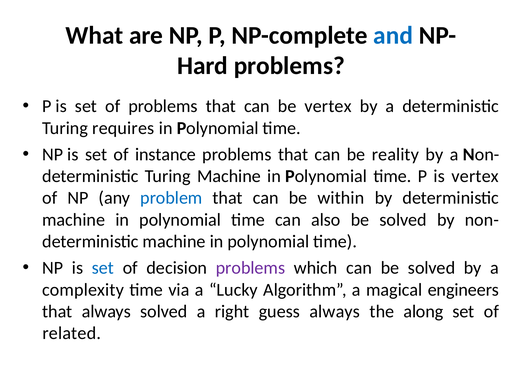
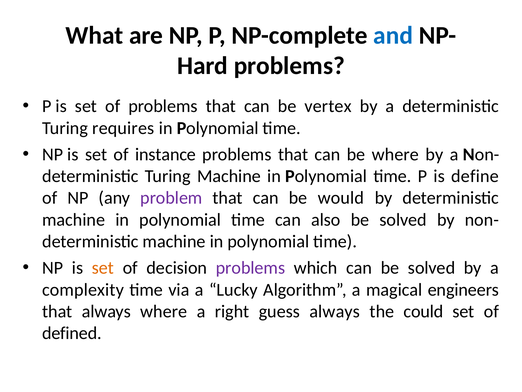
be reality: reality -> where (395, 154)
is vertex: vertex -> define (475, 176)
problem colour: blue -> purple (171, 198)
within: within -> would (341, 198)
set colour: blue -> orange (103, 268)
always solved: solved -> where (164, 311)
along: along -> could (423, 311)
related: related -> defined (72, 333)
